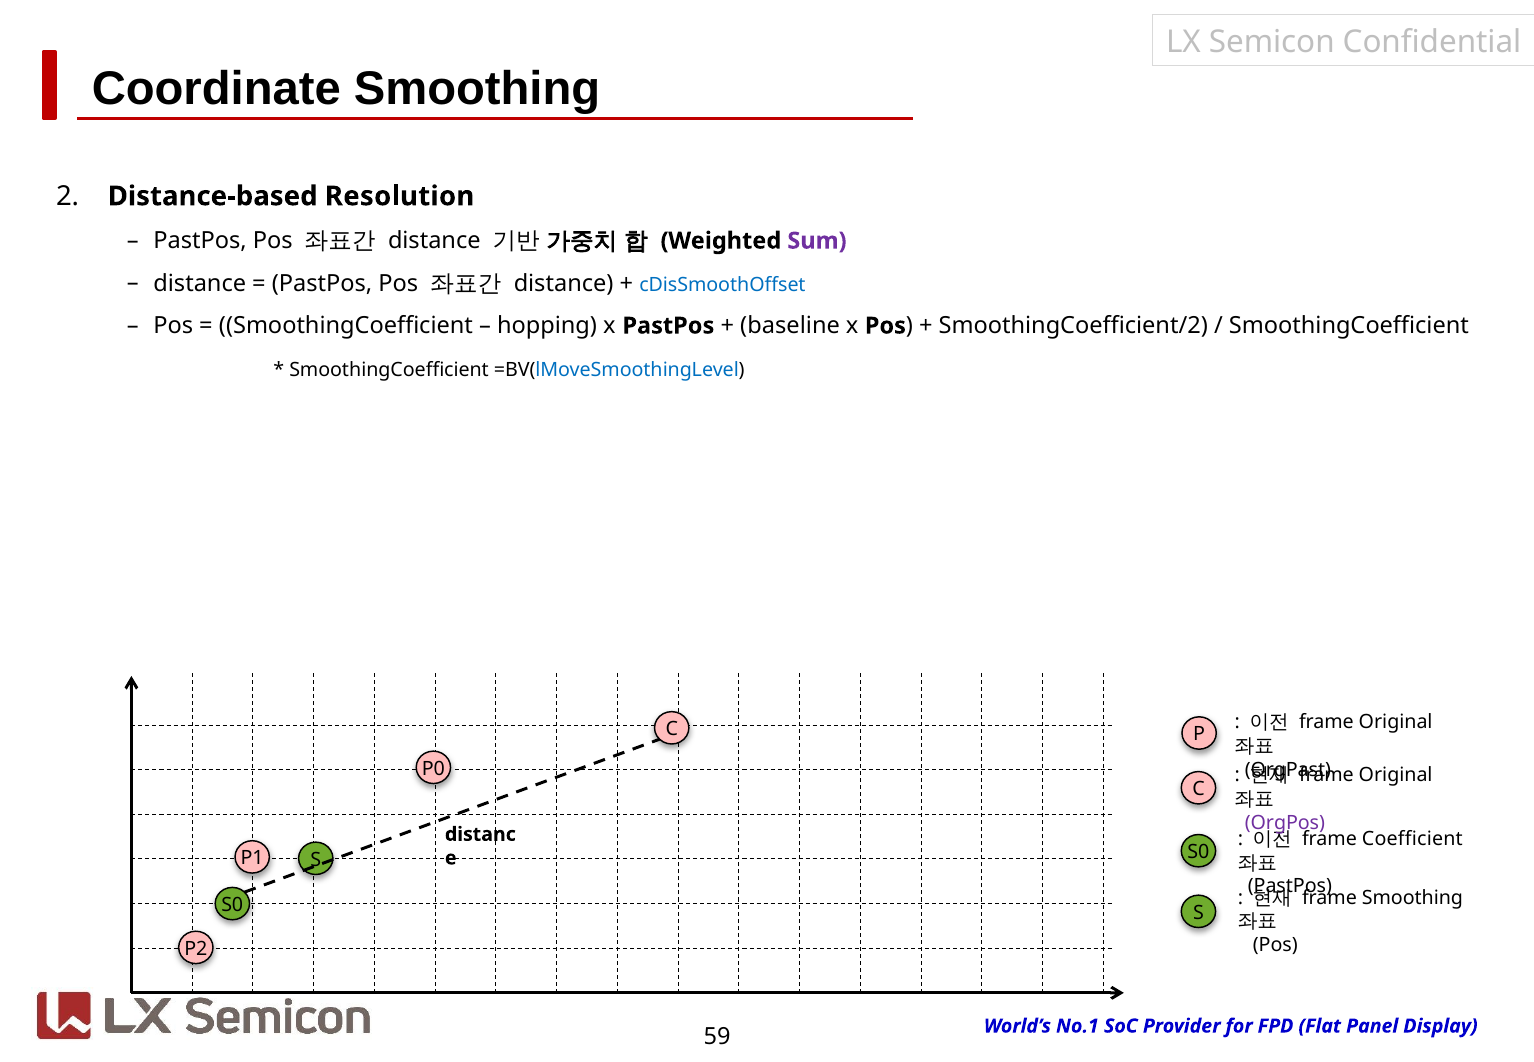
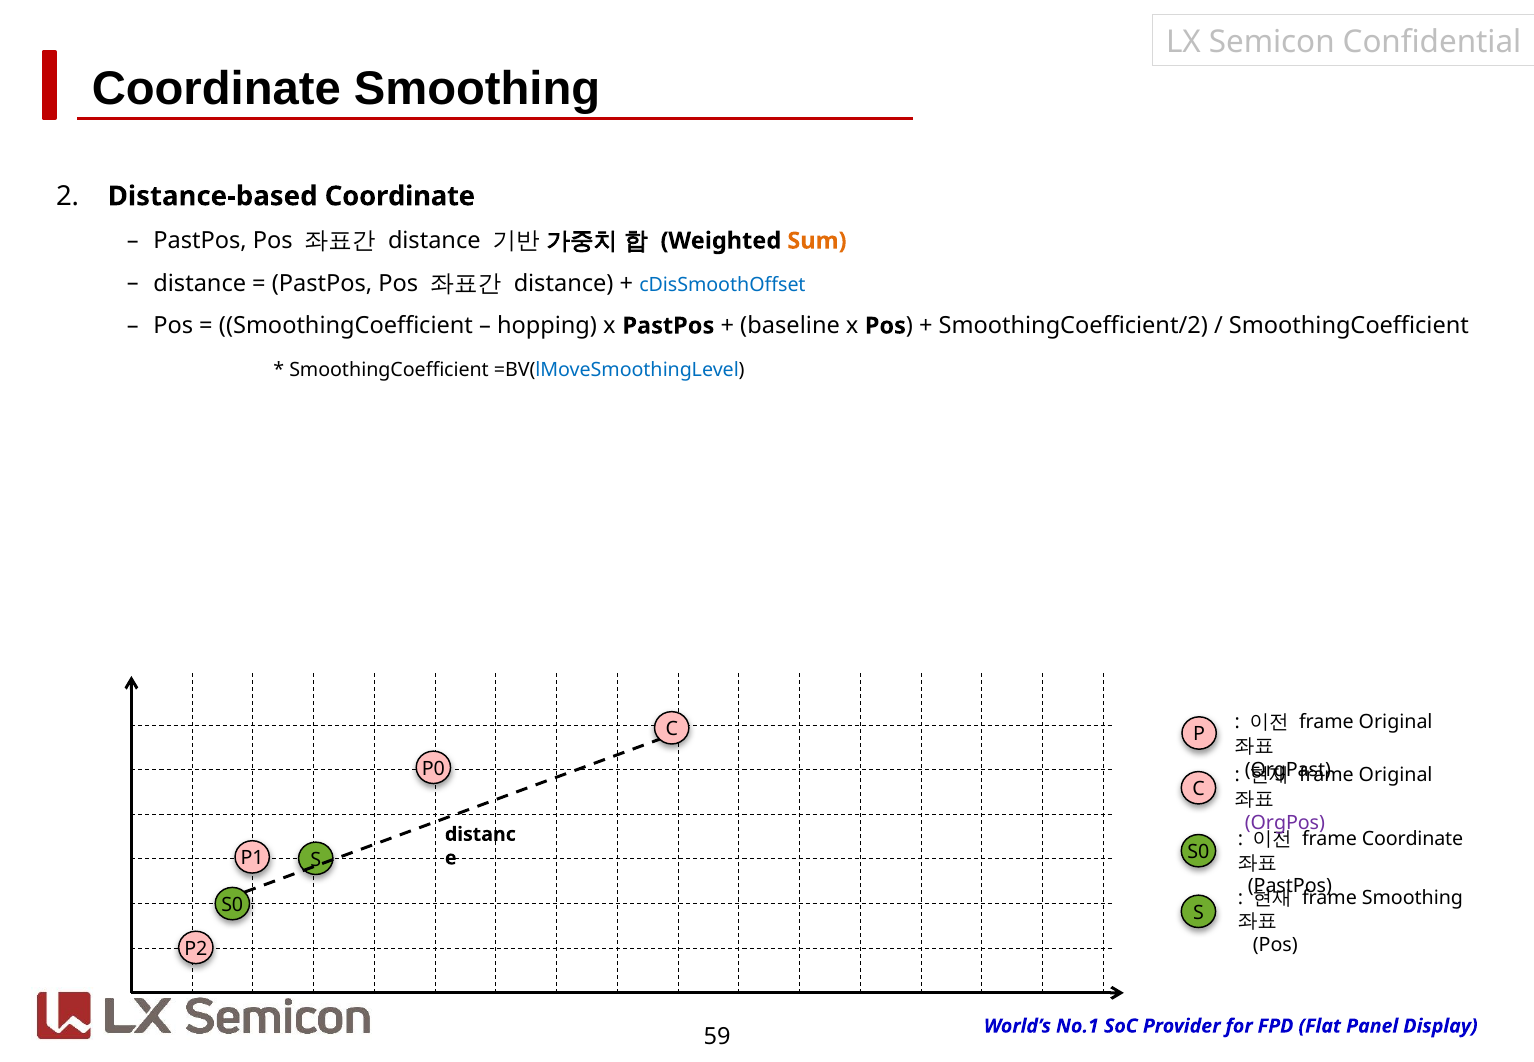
Distance-based Resolution: Resolution -> Coordinate (400, 196)
Sum colour: purple -> orange (817, 241)
frame Coefficient: Coefficient -> Coordinate (1413, 839)
